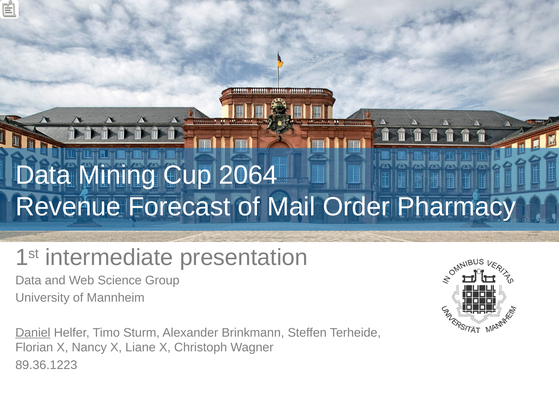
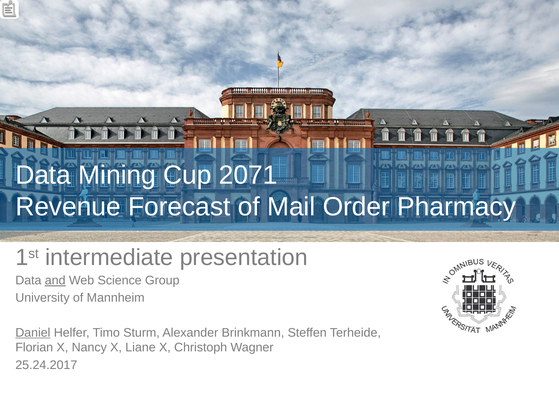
2064: 2064 -> 2071 (248, 175)
and underline: none -> present (55, 281)
89.36.1223: 89.36.1223 -> 25.24.2017 (46, 365)
